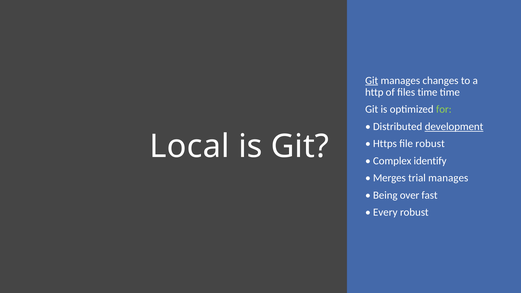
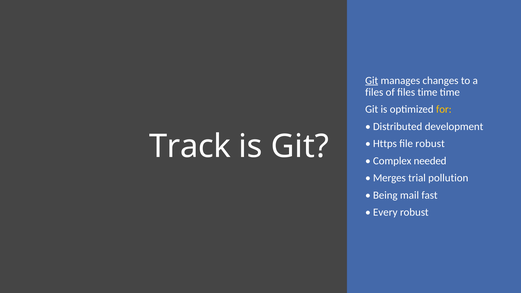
http: http -> files (374, 92)
for colour: light green -> yellow (444, 109)
development underline: present -> none (454, 127)
Local: Local -> Track (190, 146)
identify: identify -> needed (430, 161)
trial manages: manages -> pollution (448, 178)
over: over -> mail (410, 195)
